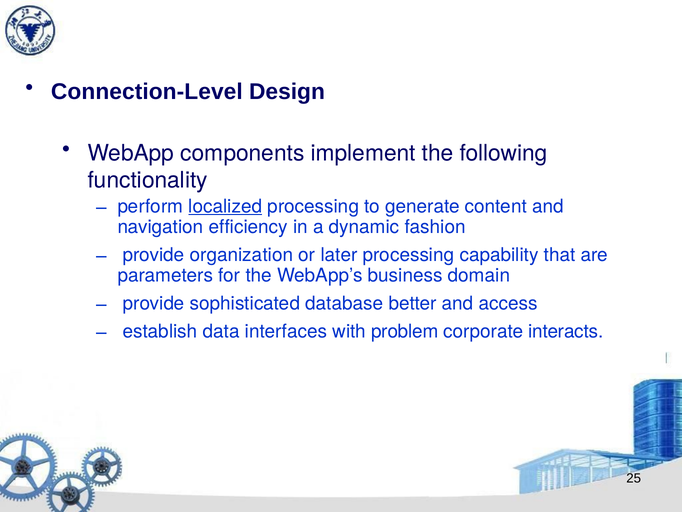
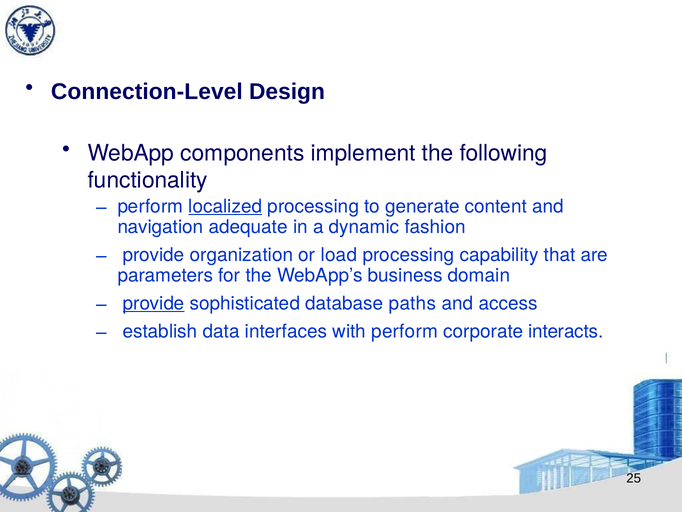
efficiency: efficiency -> adequate (248, 227)
later: later -> load (339, 255)
provide underline: none -> present (154, 303)
better: better -> paths (413, 303)
with problem: problem -> perform (405, 331)
